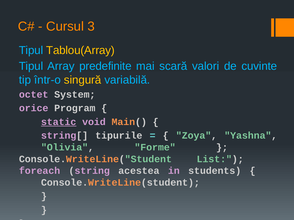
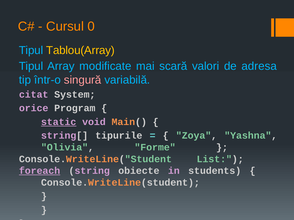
3: 3 -> 0 (91, 27)
predefinite: predefinite -> modificate (105, 66)
cuvinte: cuvinte -> adresa (259, 66)
singură colour: yellow -> pink (83, 80)
octet: octet -> citat (34, 95)
foreach underline: none -> present (40, 171)
acestea: acestea -> obiecte (139, 171)
